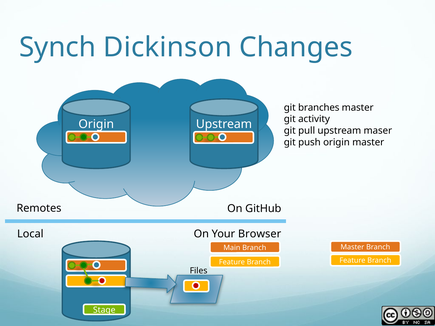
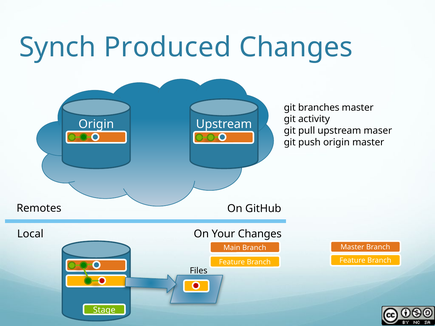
Dickinson: Dickinson -> Produced (168, 47)
Your Browser: Browser -> Changes (260, 234)
